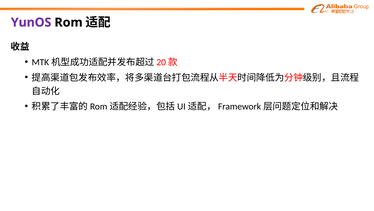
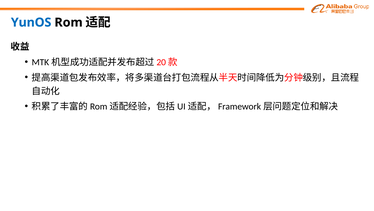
YunOS colour: purple -> blue (31, 22)
